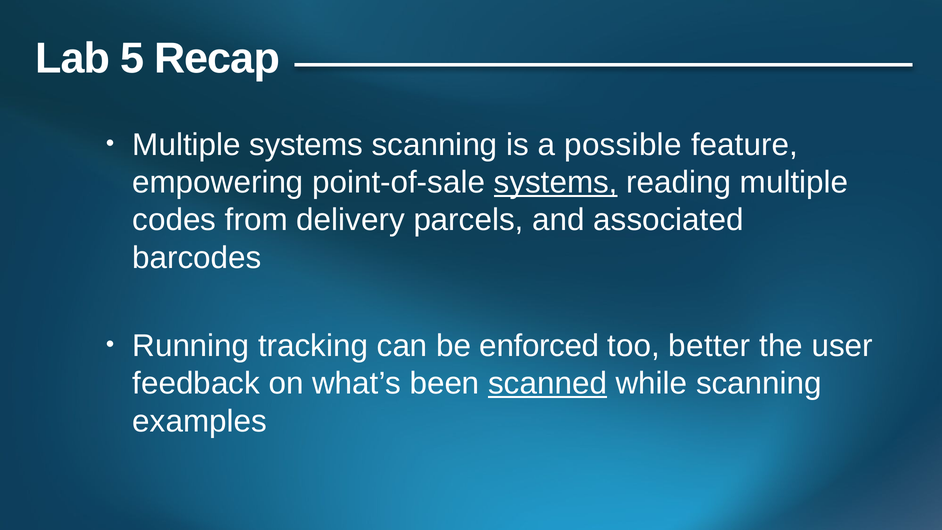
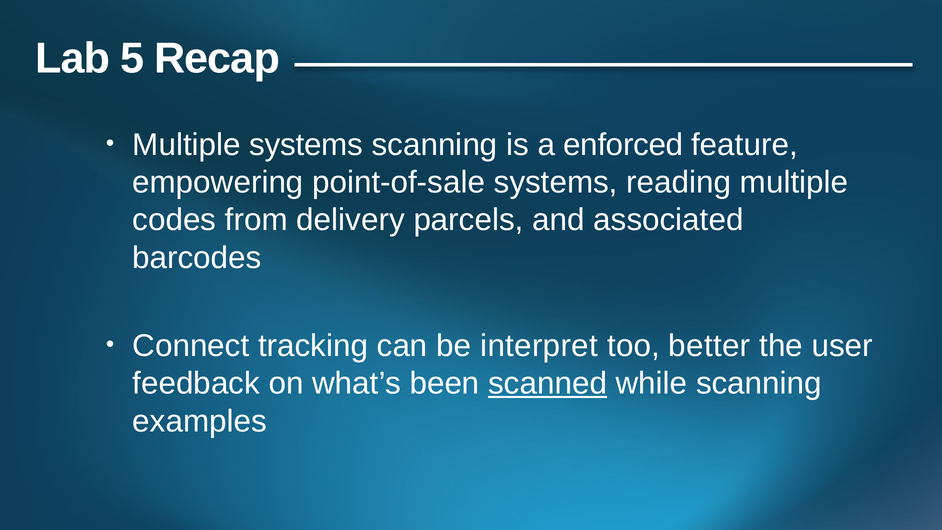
possible: possible -> enforced (623, 145)
systems underline: present -> none (556, 182)
Running: Running -> Connect (191, 346)
enforced: enforced -> interpret (539, 346)
